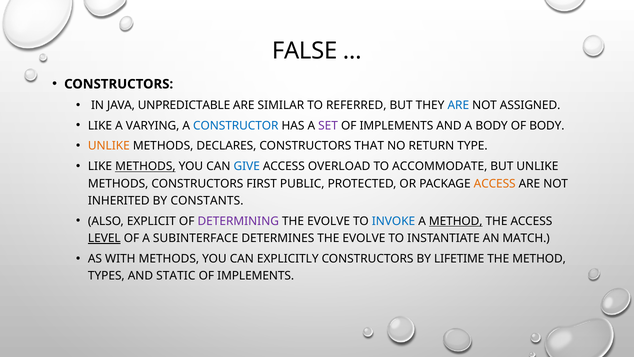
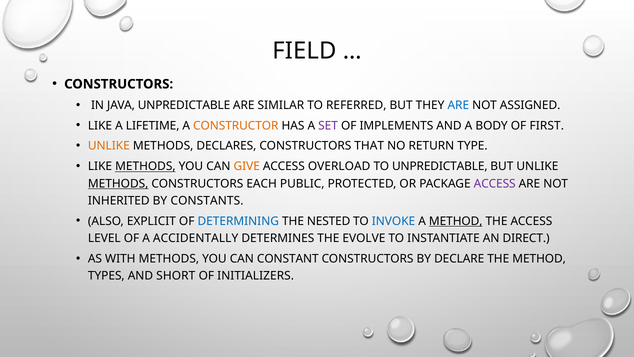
FALSE: FALSE -> FIELD (304, 51)
VARYING: VARYING -> LIFETIME (153, 126)
CONSTRUCTOR colour: blue -> orange (236, 126)
OF BODY: BODY -> FIRST (547, 126)
GIVE colour: blue -> orange (247, 166)
TO ACCOMMODATE: ACCOMMODATE -> UNPREDICTABLE (440, 166)
METHODS underline: none -> present (118, 183)
FIRST: FIRST -> EACH (262, 183)
ACCESS colour: orange -> purple (495, 183)
DETERMINING colour: purple -> blue (238, 221)
EVOLVE: EVOLVE -> NESTED (329, 221)
LEVEL underline: present -> none (104, 238)
SUBINTERFACE: SUBINTERFACE -> ACCIDENTALLY (196, 238)
MATCH: MATCH -> DIRECT (526, 238)
EXPLICITLY: EXPLICITLY -> CONSTANT (288, 258)
LIFETIME: LIFETIME -> DECLARE (459, 258)
STATIC: STATIC -> SHORT (176, 276)
IMPLEMENTS: IMPLEMENTS -> INITIALIZERS (256, 276)
